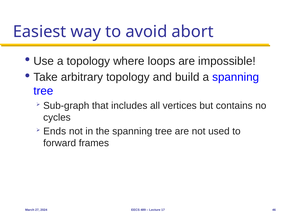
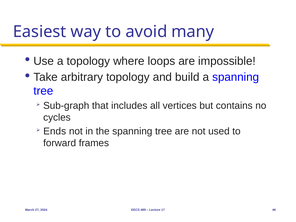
abort: abort -> many (193, 32)
